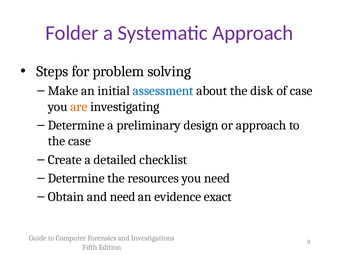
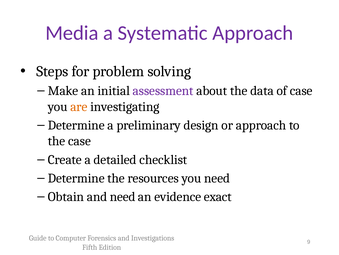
Folder: Folder -> Media (72, 33)
assessment colour: blue -> purple (163, 91)
disk: disk -> data (262, 91)
